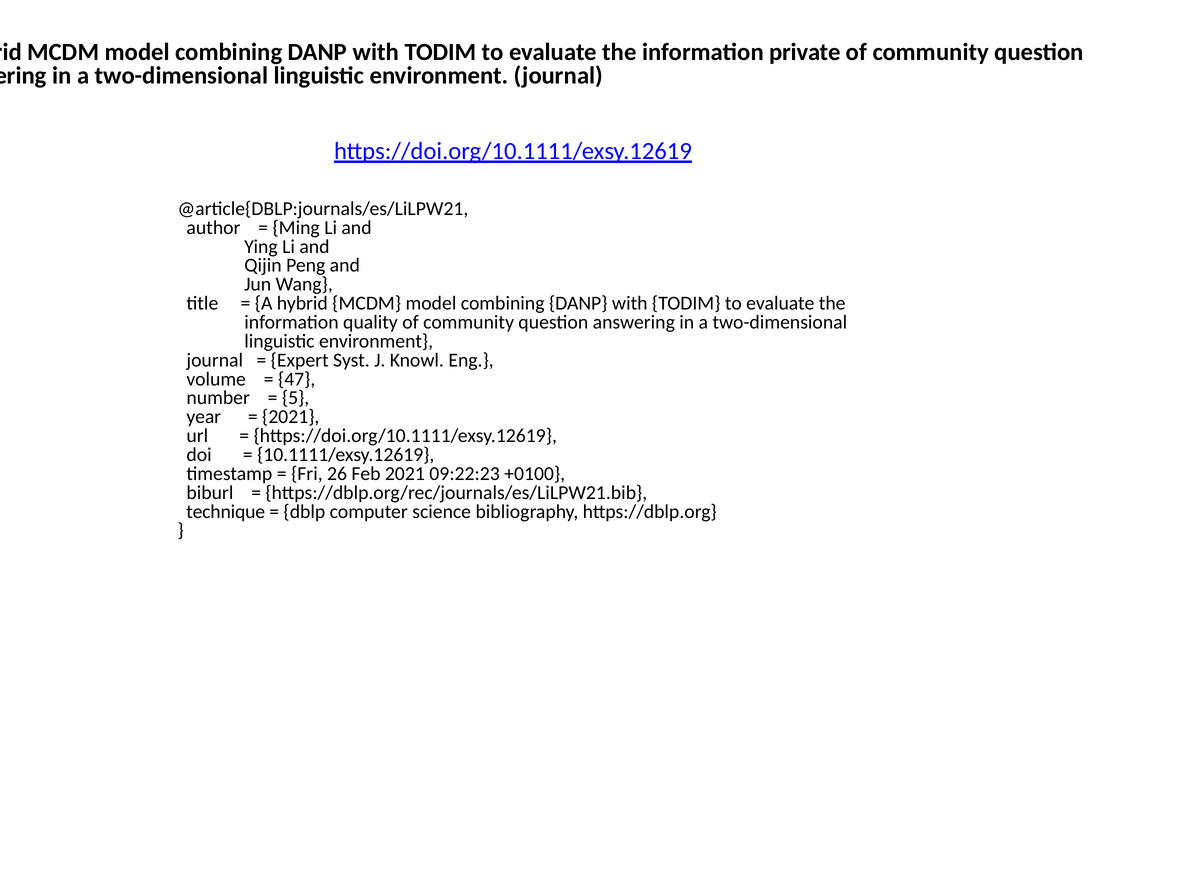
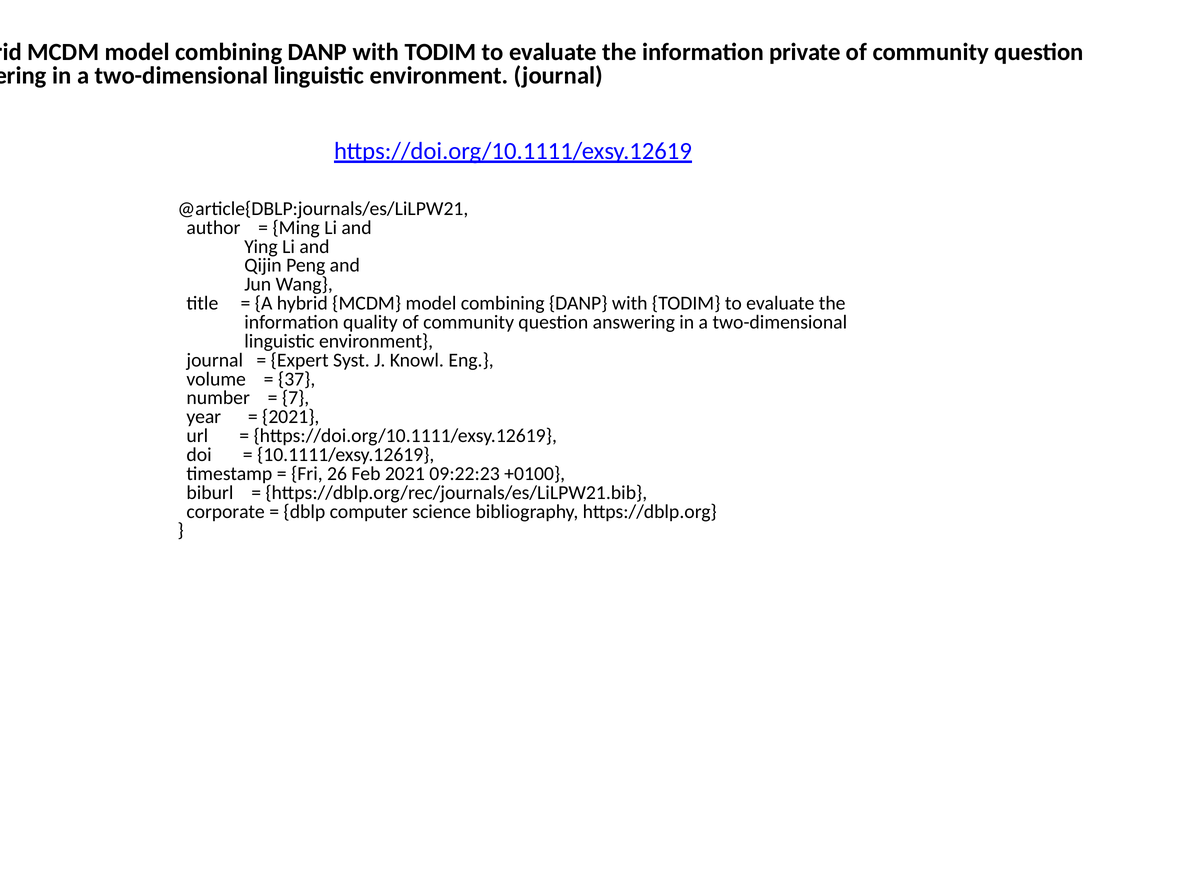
47: 47 -> 37 (297, 379)
5: 5 -> 7 (296, 398)
technique: technique -> corporate (226, 512)
